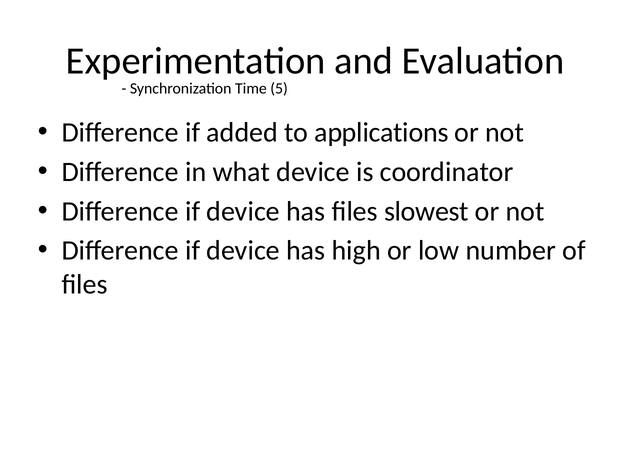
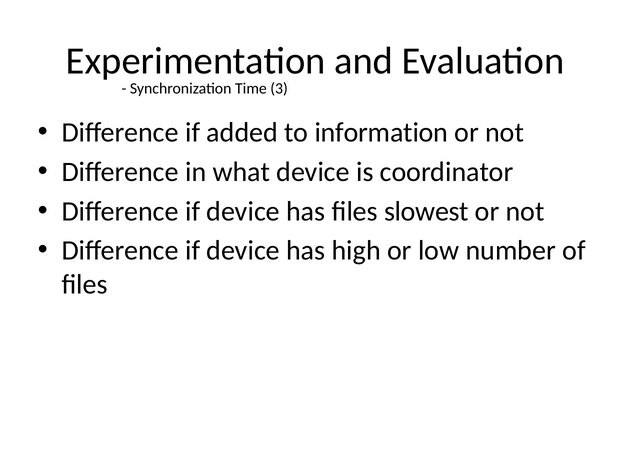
5: 5 -> 3 (279, 89)
applications: applications -> information (381, 132)
